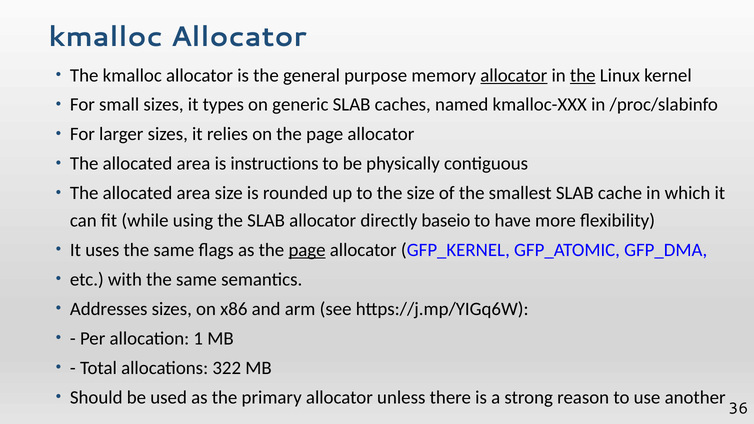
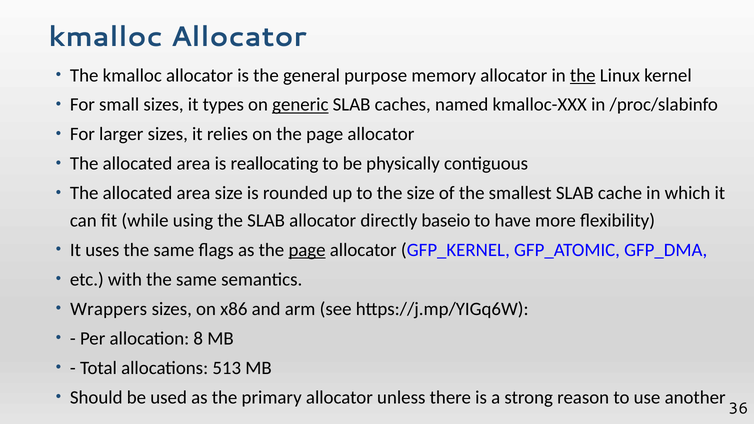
allocator underline: present -> none (514, 75)
generic underline: none -> present (300, 105)
instructions: instructions -> reallocating (274, 164)
Addresses: Addresses -> Wrappers (109, 309)
1: 1 -> 8 (198, 339)
322: 322 -> 513 (227, 368)
